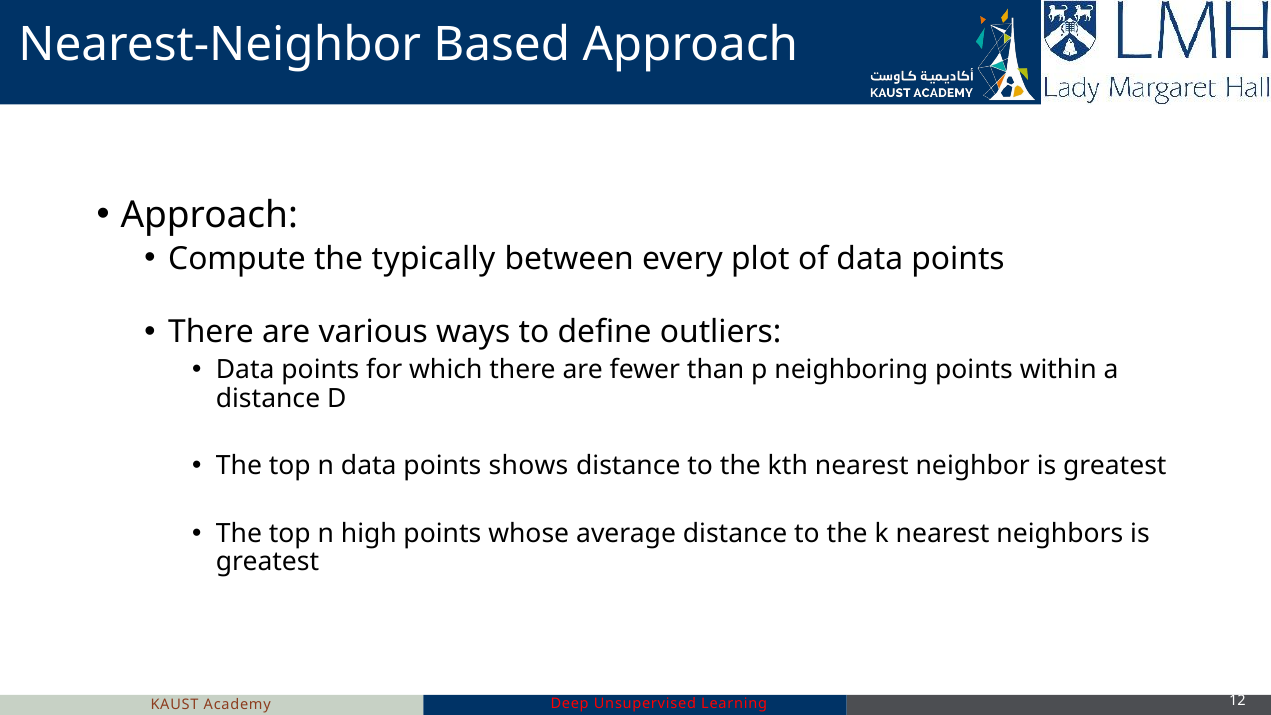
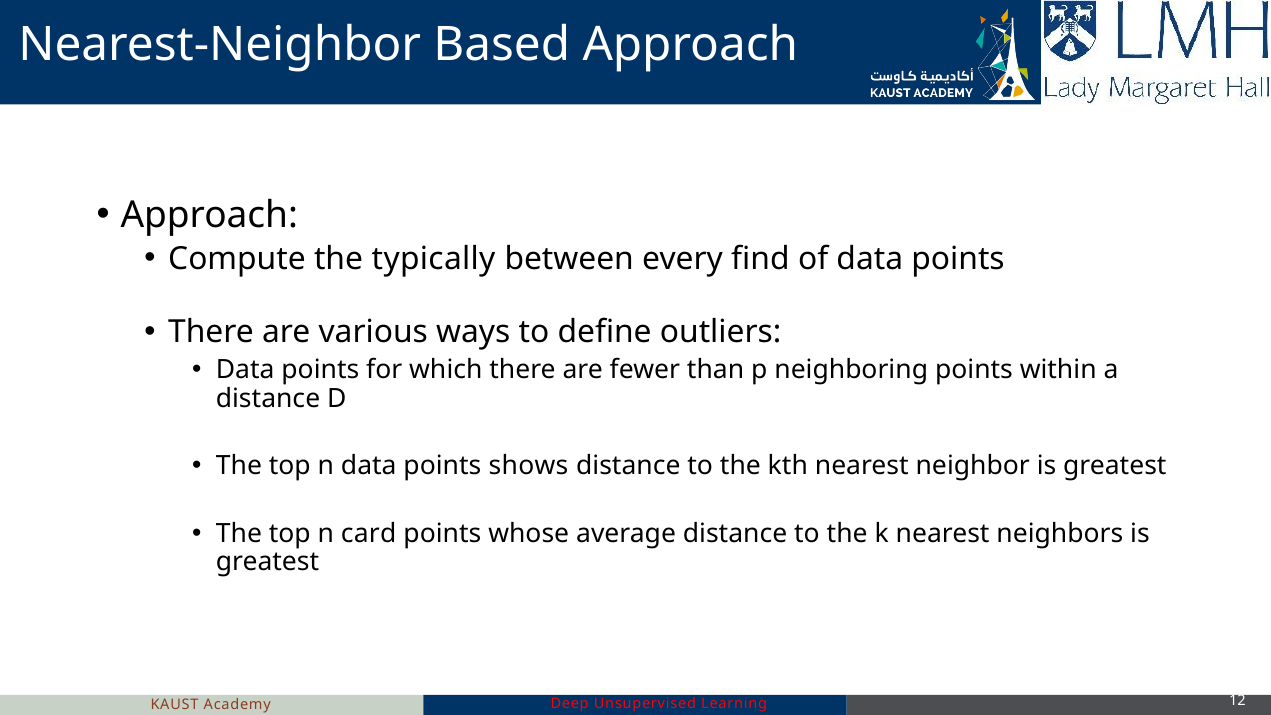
plot: plot -> find (760, 259)
high: high -> card (369, 534)
